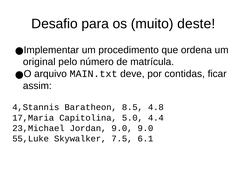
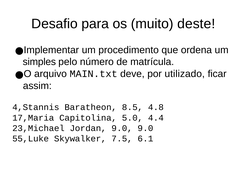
original: original -> simples (39, 62)
contidas: contidas -> utilizado (185, 74)
